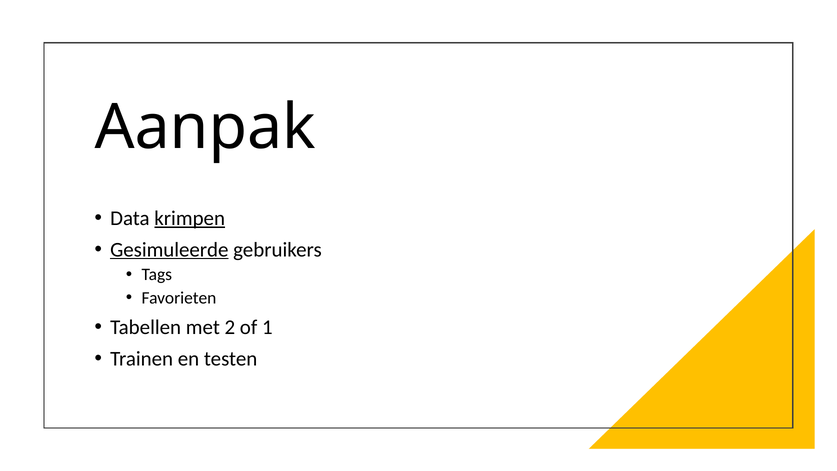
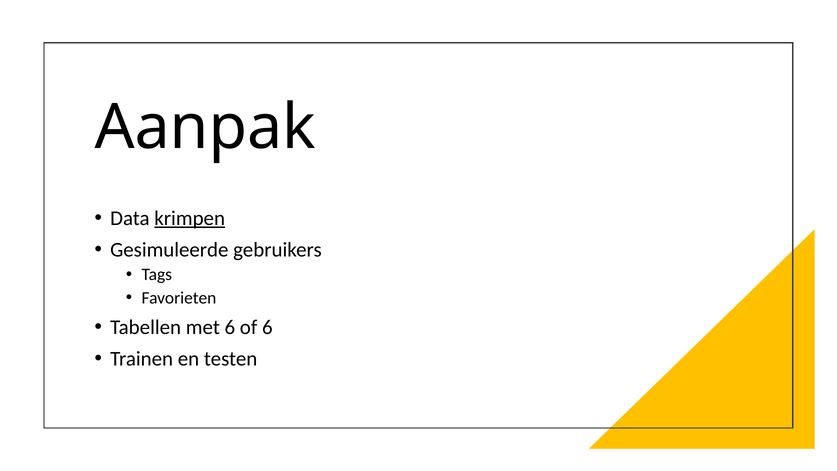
Gesimuleerde underline: present -> none (169, 250)
met 2: 2 -> 6 (230, 327)
of 1: 1 -> 6 (267, 327)
